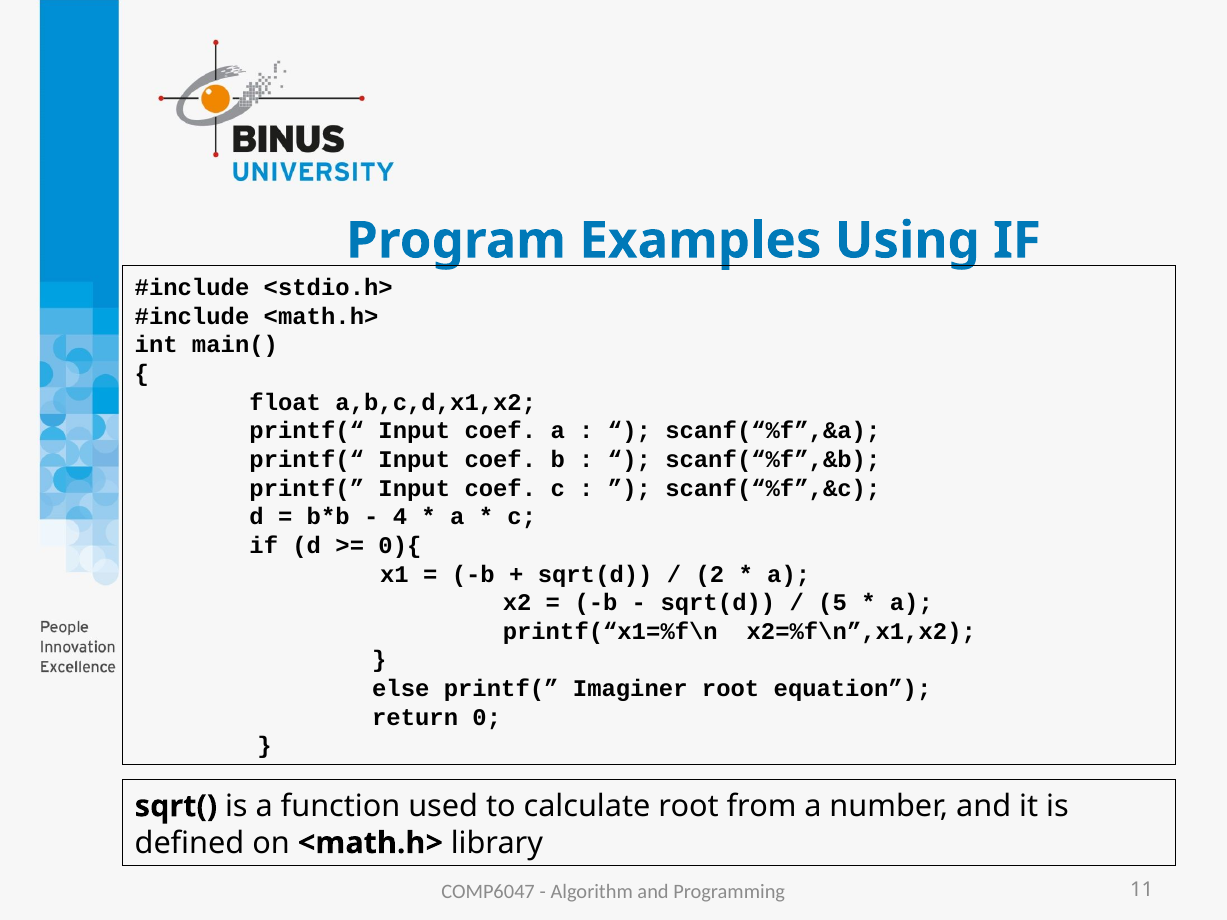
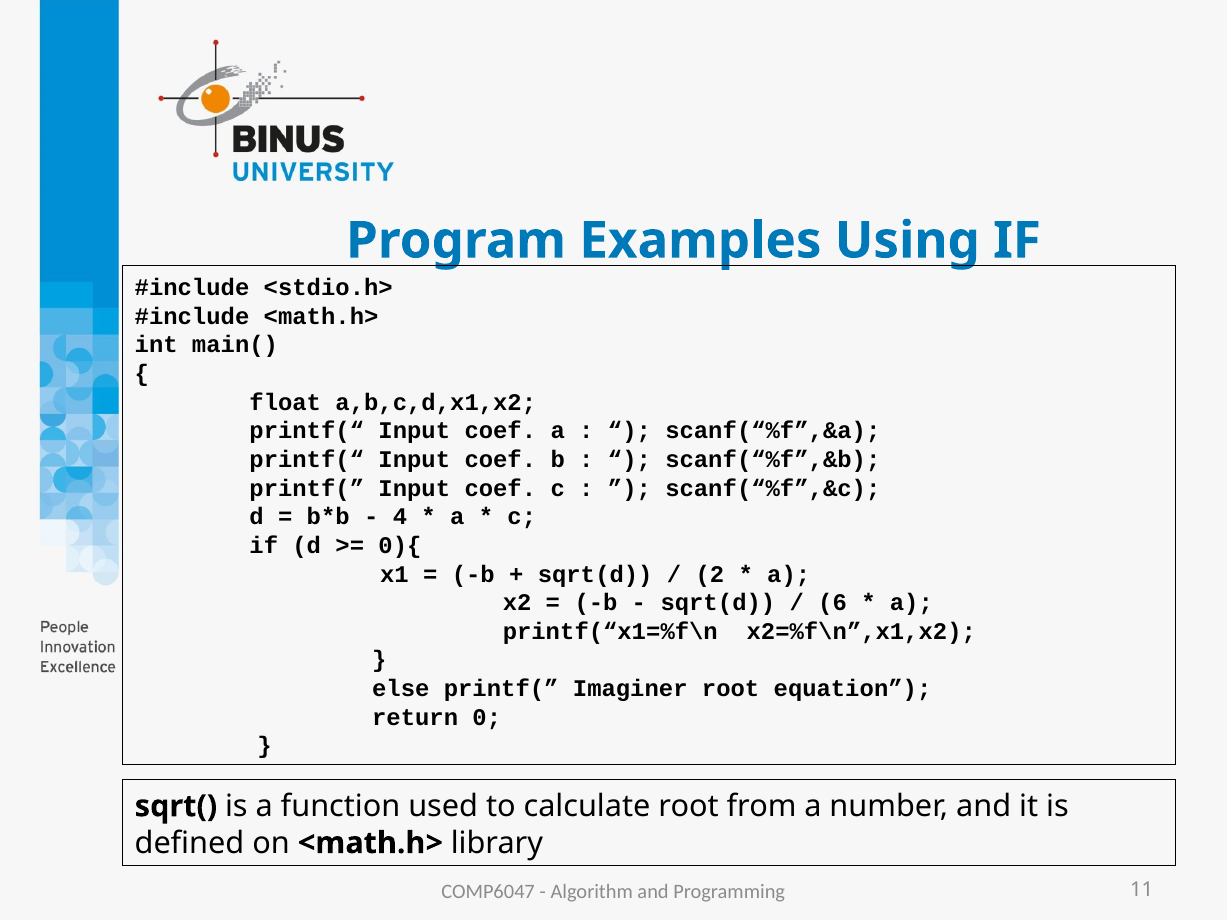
5: 5 -> 6 (833, 603)
